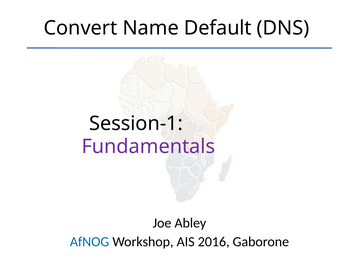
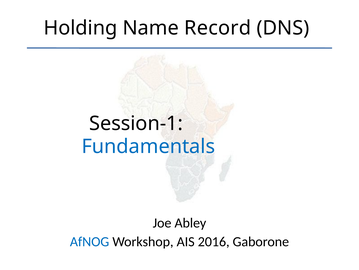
Convert: Convert -> Holding (81, 28)
Default: Default -> Record (218, 28)
Fundamentals colour: purple -> blue (148, 146)
